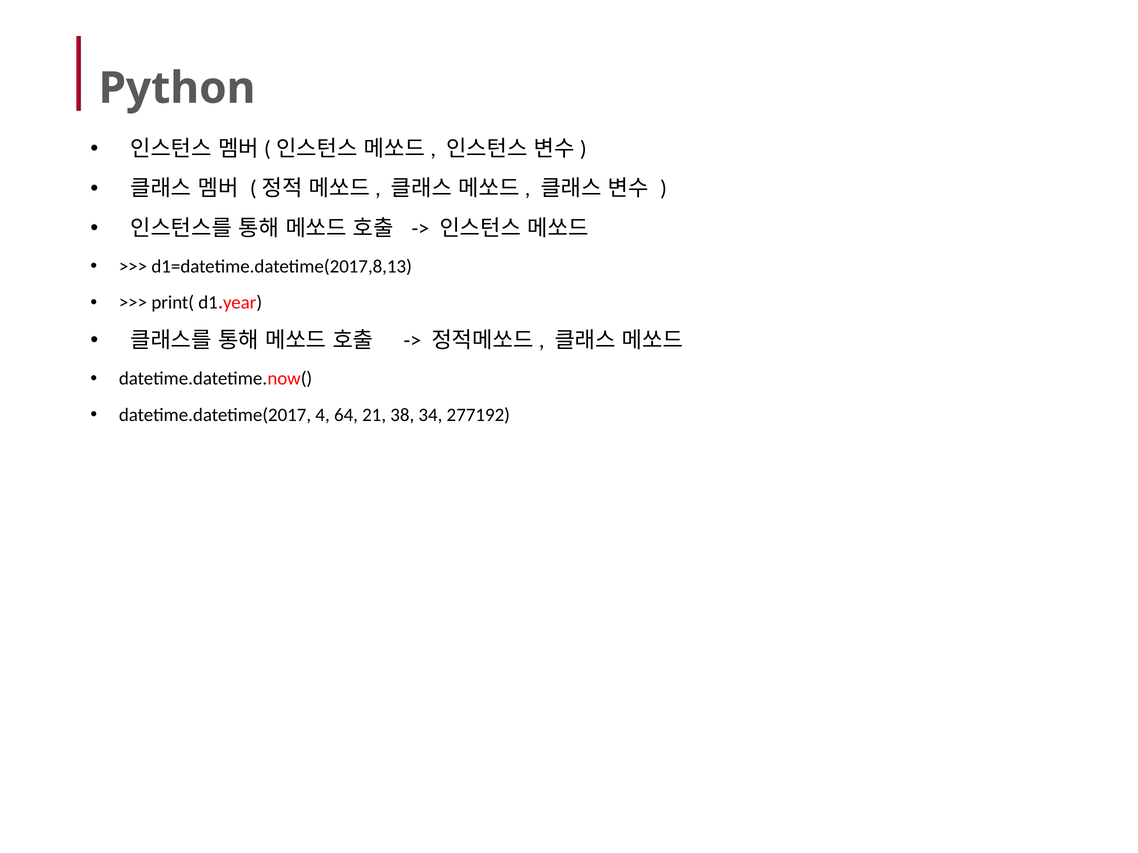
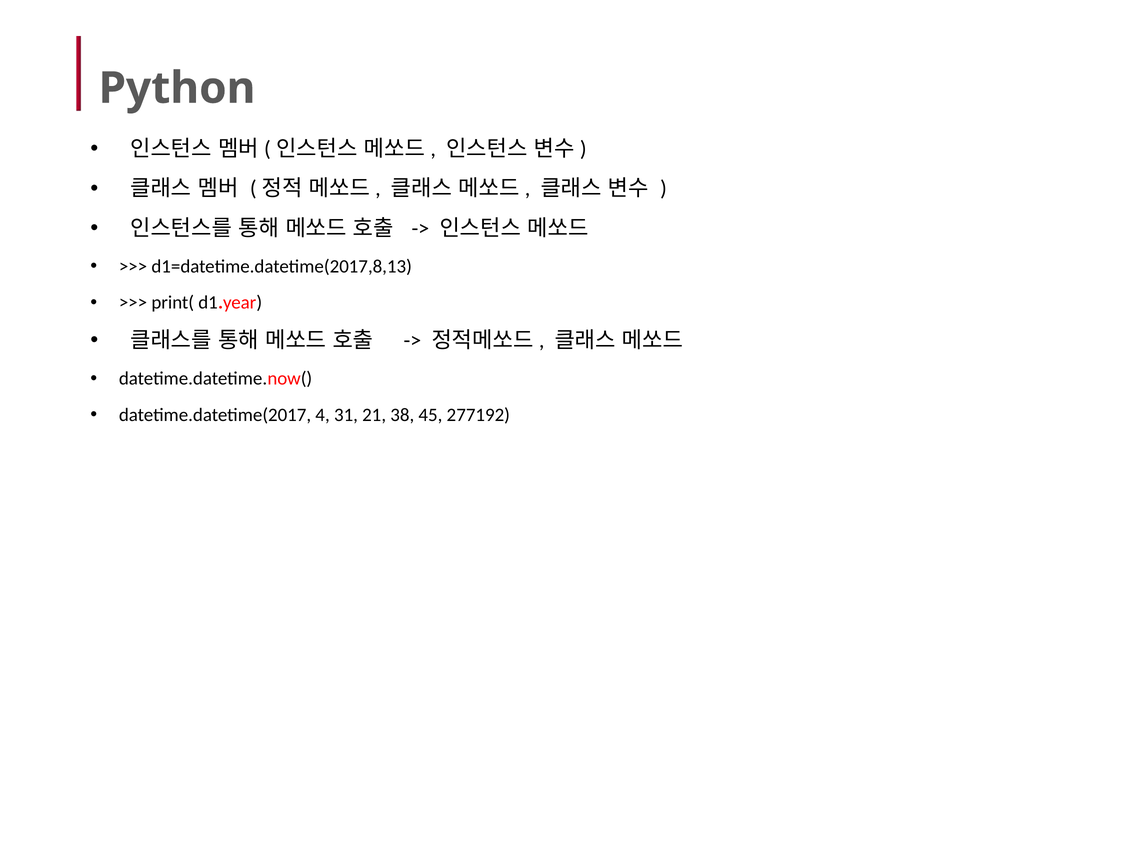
64: 64 -> 31 (346, 415)
34: 34 -> 45 (430, 415)
